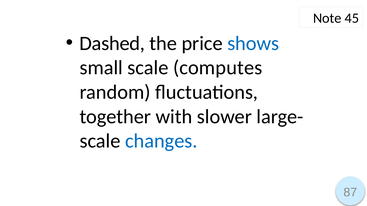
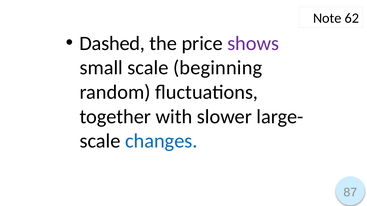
45: 45 -> 62 (352, 18)
shows colour: blue -> purple (253, 43)
computes: computes -> beginning (218, 68)
